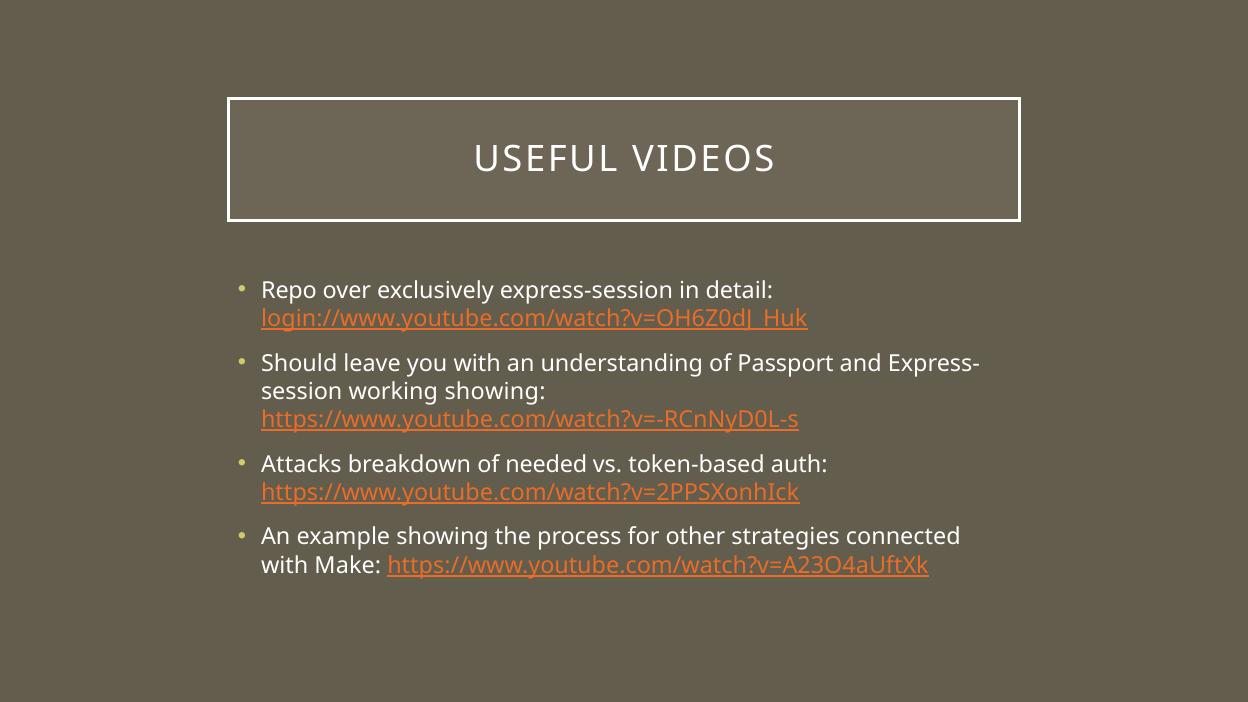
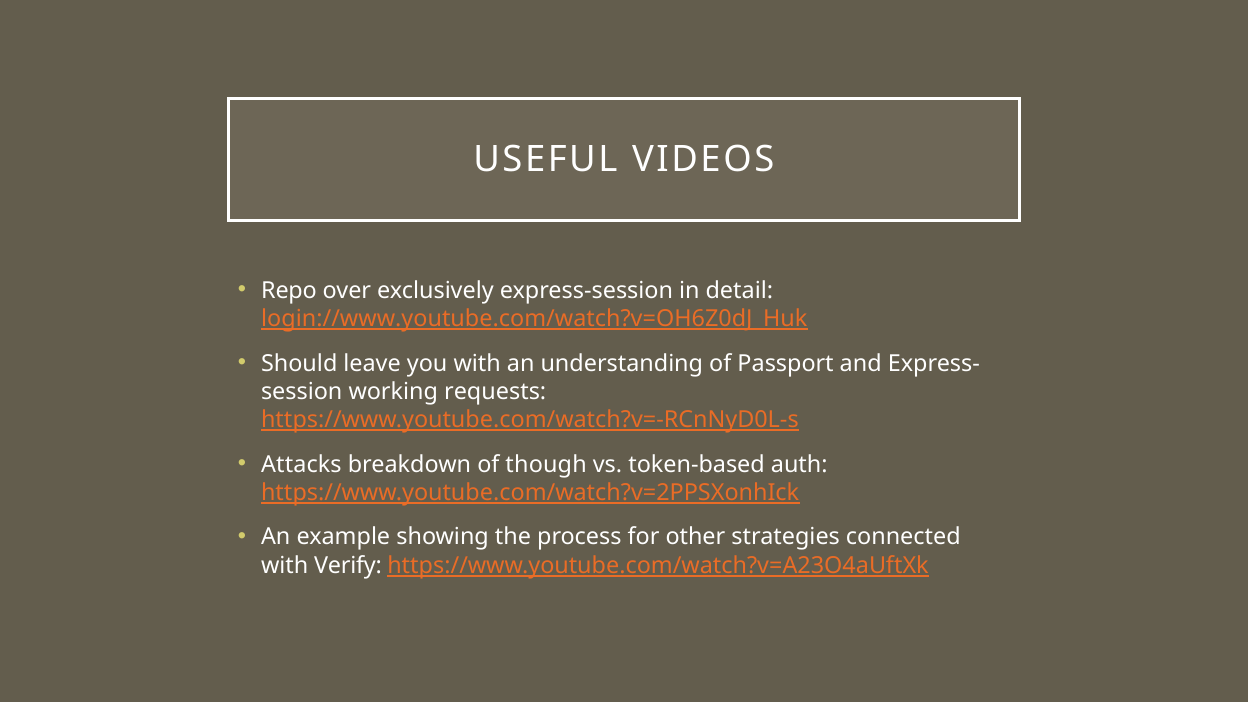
working showing: showing -> requests (495, 391)
needed: needed -> though (546, 464)
Make: Make -> Verify (348, 565)
